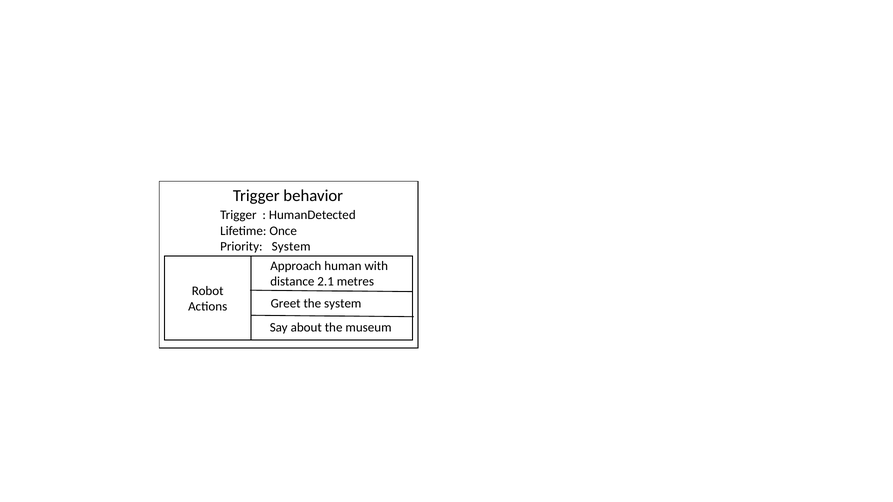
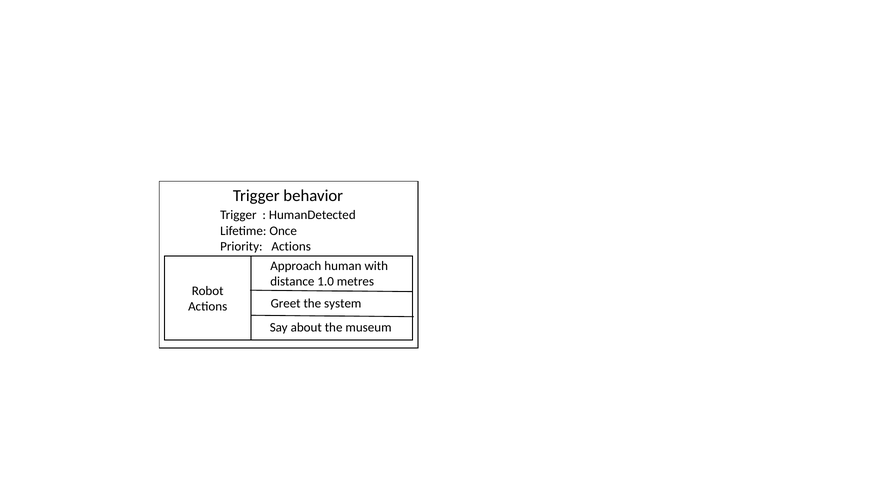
Priority System: System -> Actions (291, 247)
2.1: 2.1 -> 1.0 (326, 282)
